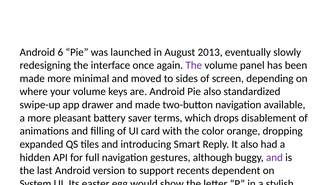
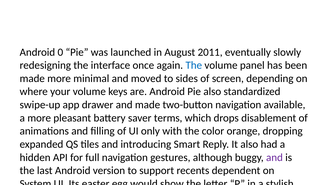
6: 6 -> 0 (60, 52)
2013: 2013 -> 2011 (210, 52)
The colour: purple -> blue (194, 65)
card: card -> only (150, 131)
